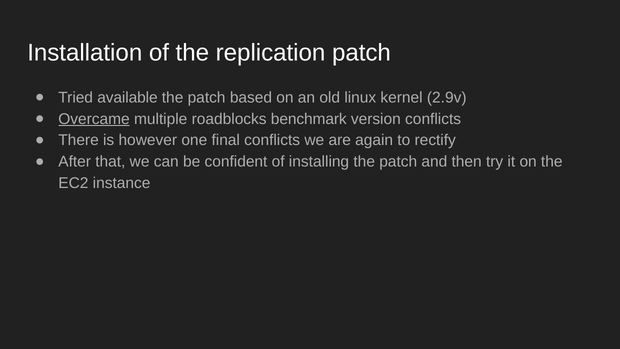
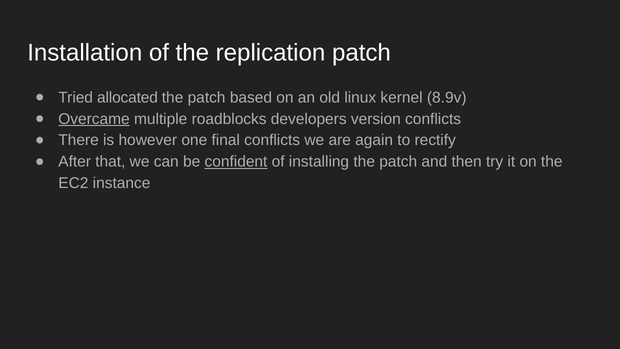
available: available -> allocated (127, 98)
2.9v: 2.9v -> 8.9v (447, 98)
benchmark: benchmark -> developers (309, 119)
confident underline: none -> present (236, 162)
